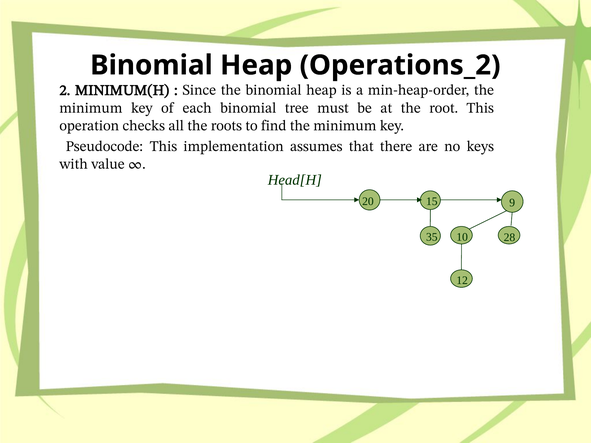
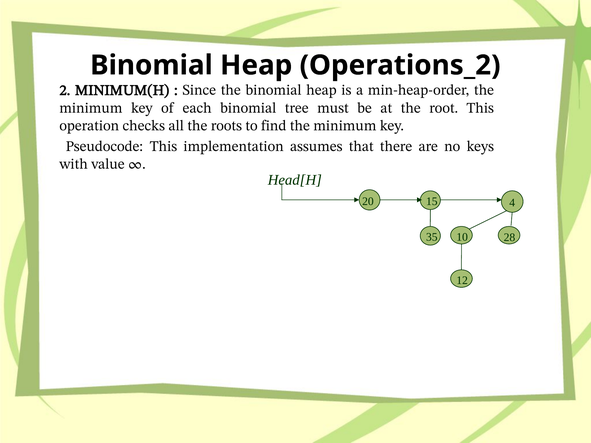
9: 9 -> 4 (512, 203)
